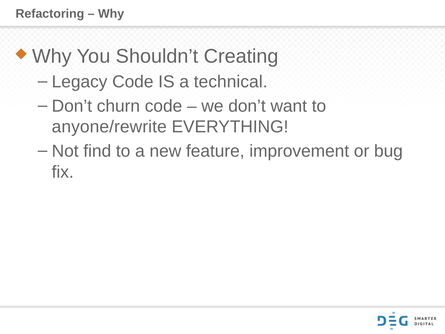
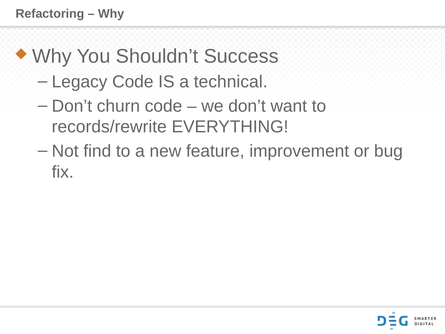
Creating: Creating -> Success (241, 56)
anyone/rewrite: anyone/rewrite -> records/rewrite (109, 127)
